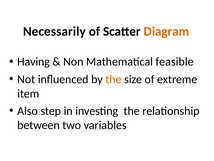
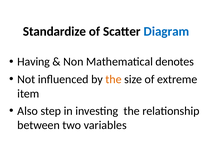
Necessarily: Necessarily -> Standardize (55, 31)
Diagram colour: orange -> blue (166, 31)
feasible: feasible -> denotes (175, 61)
